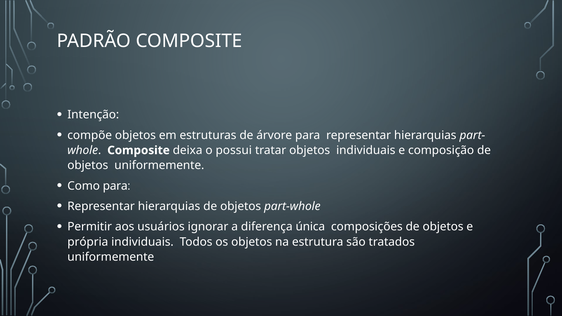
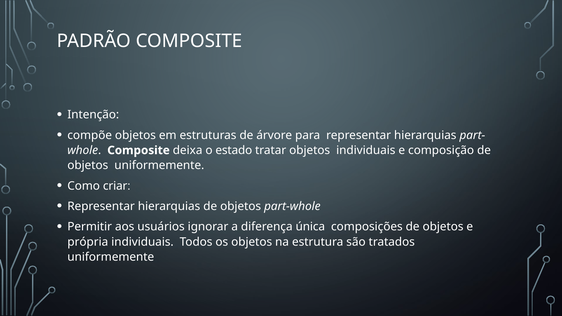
possui: possui -> estado (234, 150)
Como para: para -> criar (115, 186)
